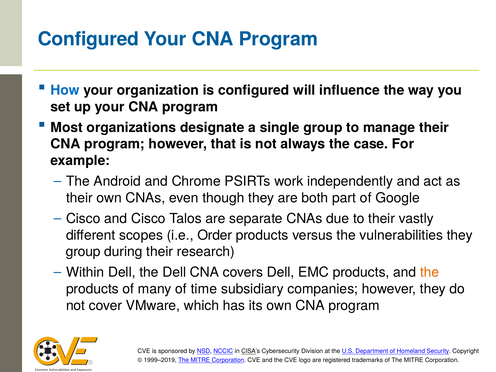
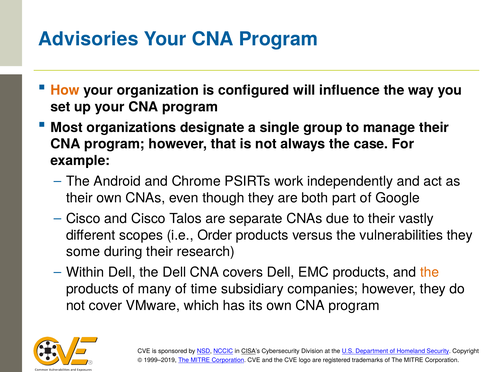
Configured: Configured -> Advisories (88, 39)
How colour: blue -> orange (65, 90)
group: group -> some (83, 252)
